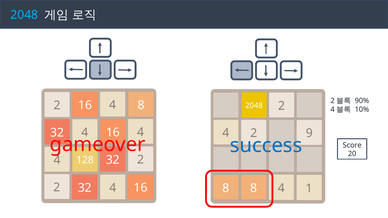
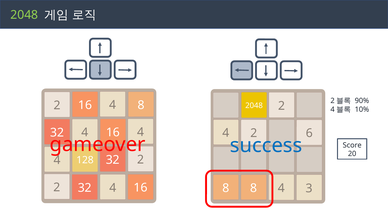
2048 colour: light blue -> light green (24, 15)
9: 9 -> 6 (309, 133)
1: 1 -> 3 (309, 189)
